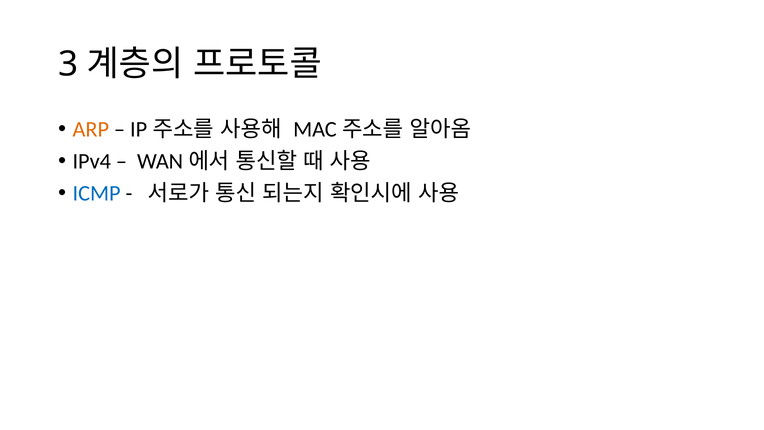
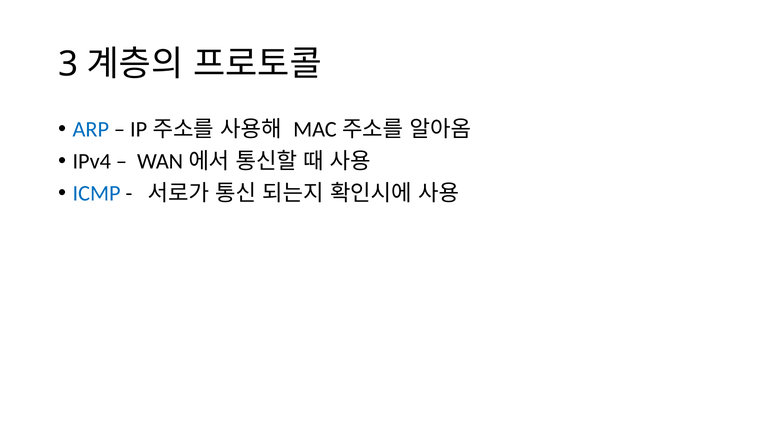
ARP colour: orange -> blue (91, 129)
